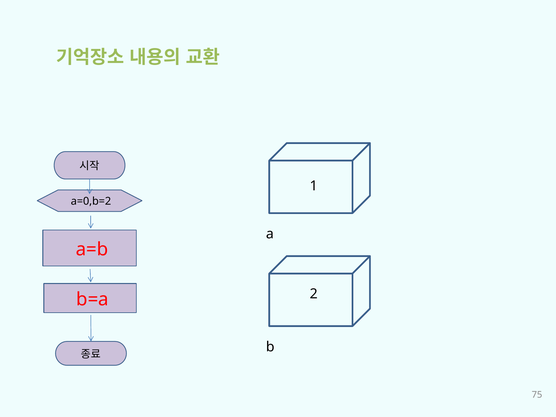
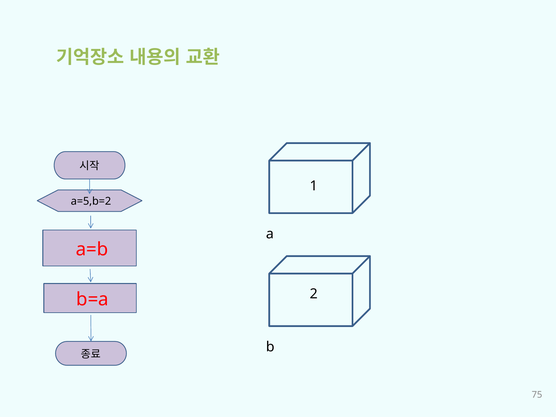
a=0,b=2: a=0,b=2 -> a=5,b=2 (91, 201)
